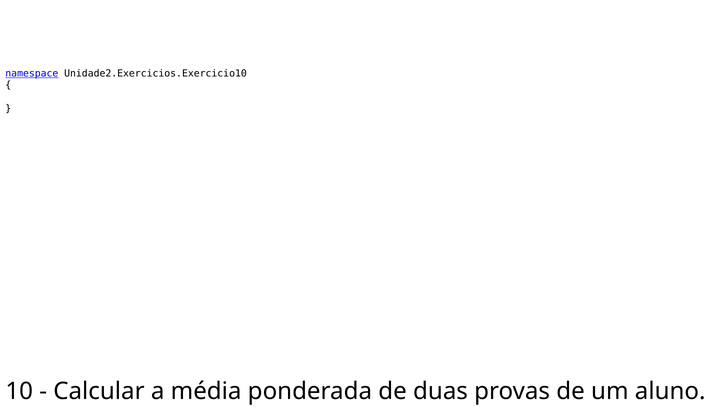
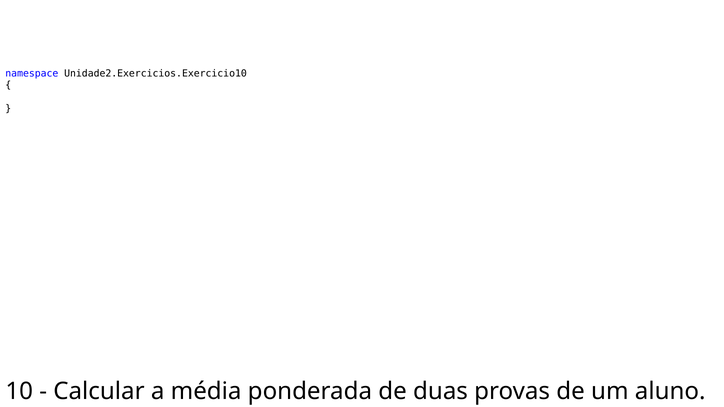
namespace underline: present -> none (32, 73)
